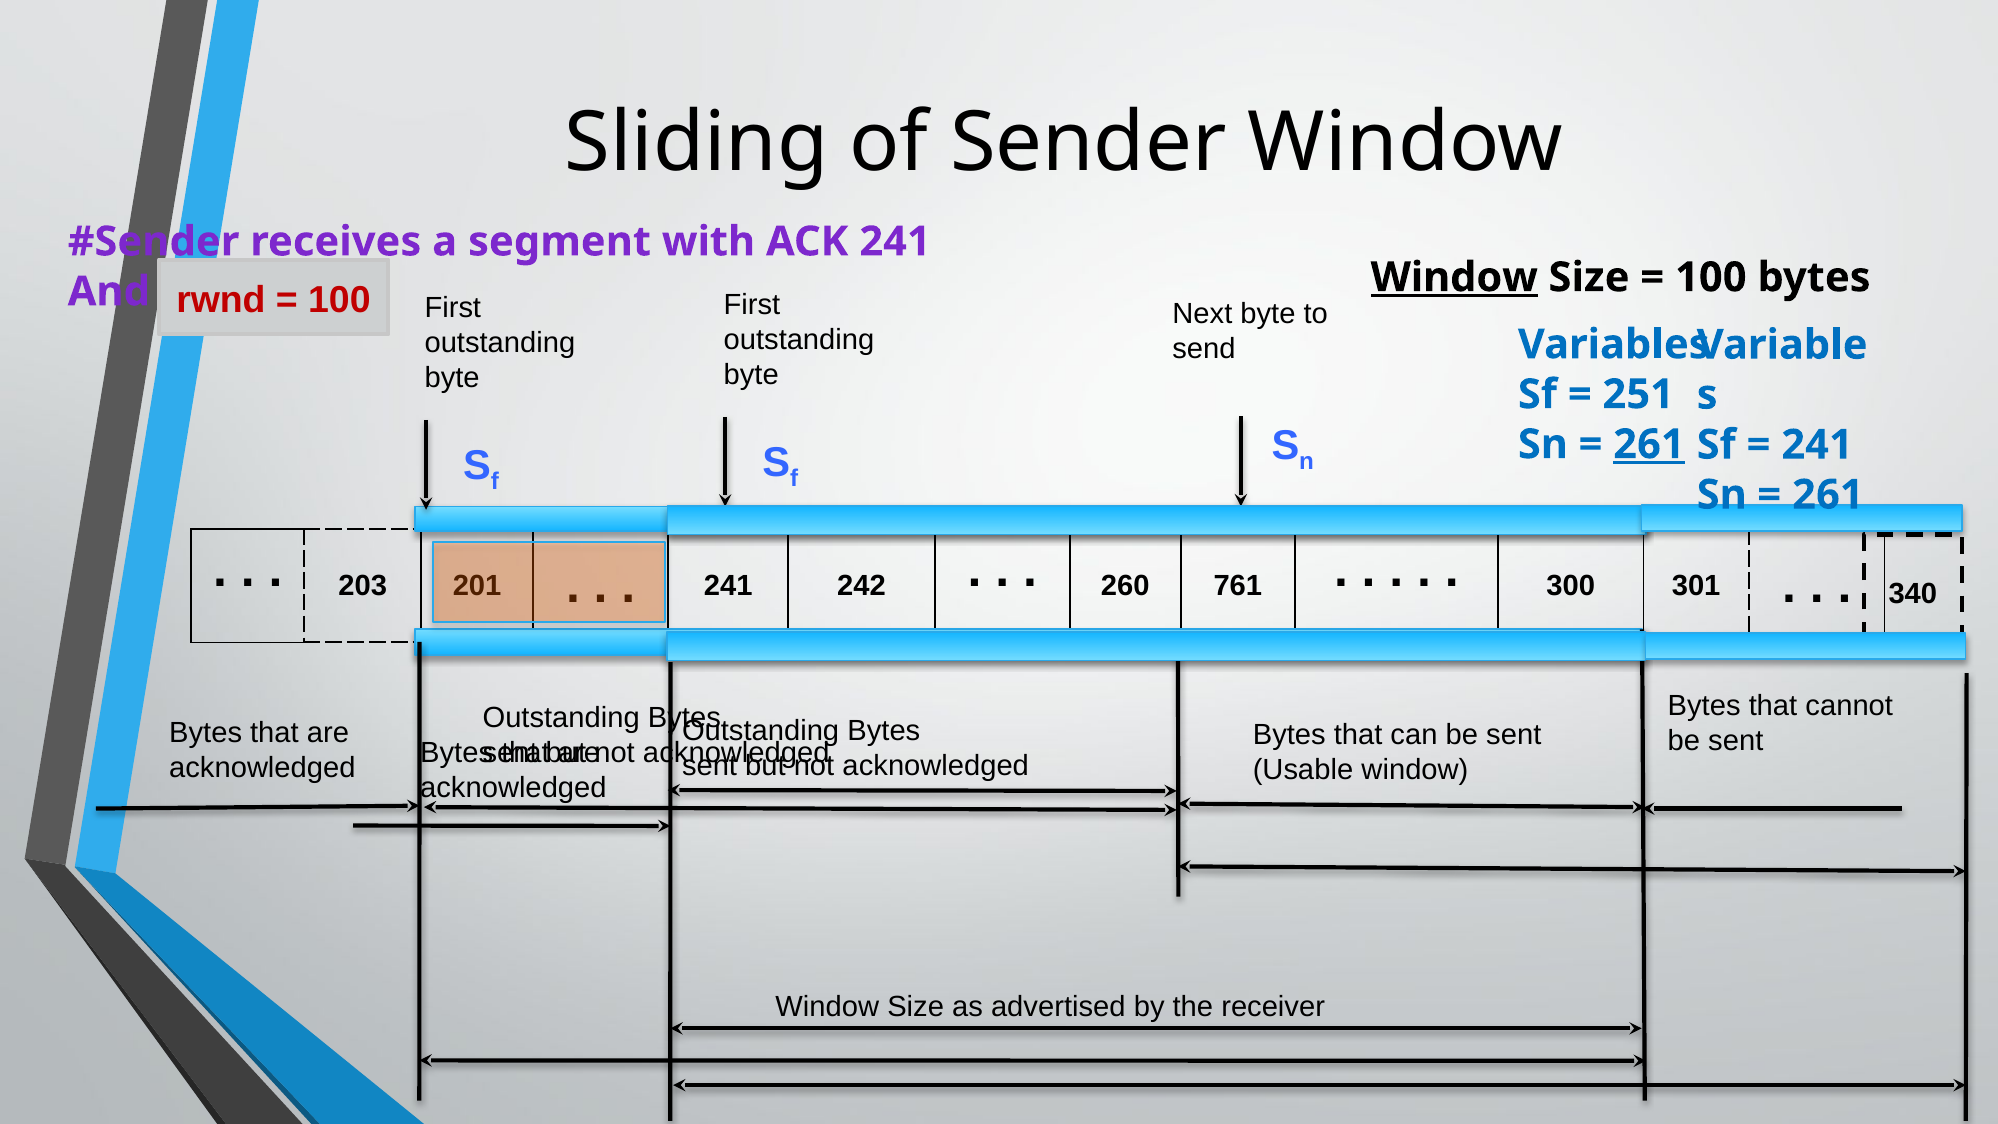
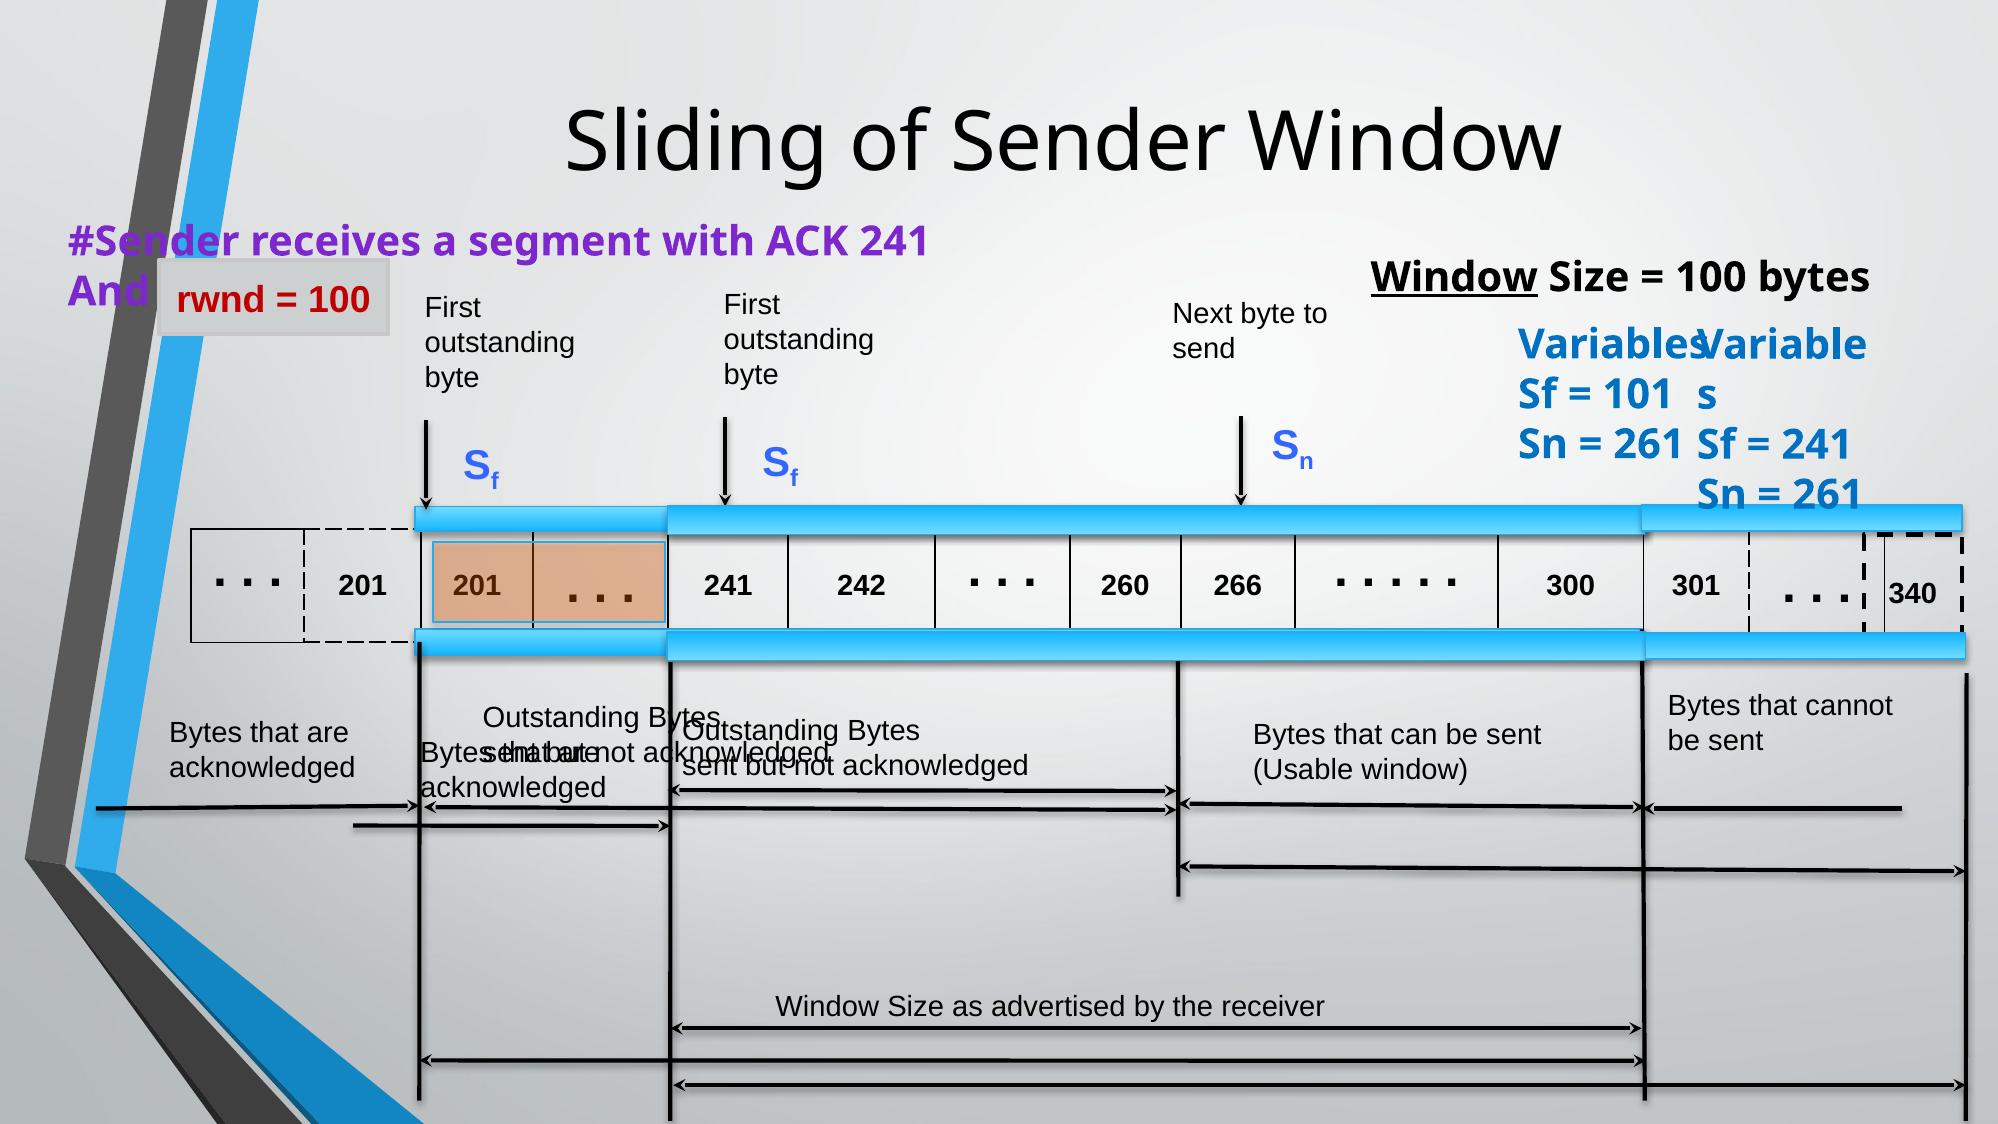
251: 251 -> 101 (1638, 394)
261 underline: present -> none (1649, 444)
203: 203 -> 201 (363, 586)
761: 761 -> 266 (1238, 586)
